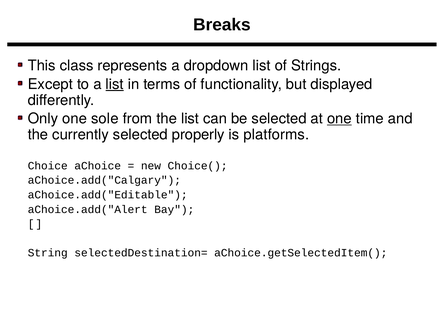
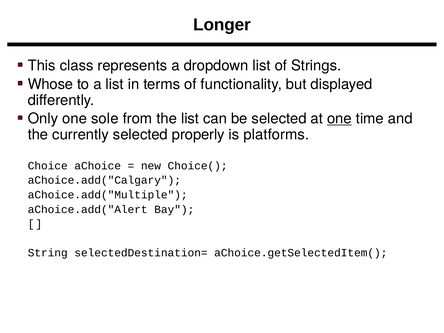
Breaks: Breaks -> Longer (222, 25)
Except: Except -> Whose (50, 84)
list underline: present -> none (115, 84)
aChoice.add("Editable: aChoice.add("Editable -> aChoice.add("Multiple (108, 195)
